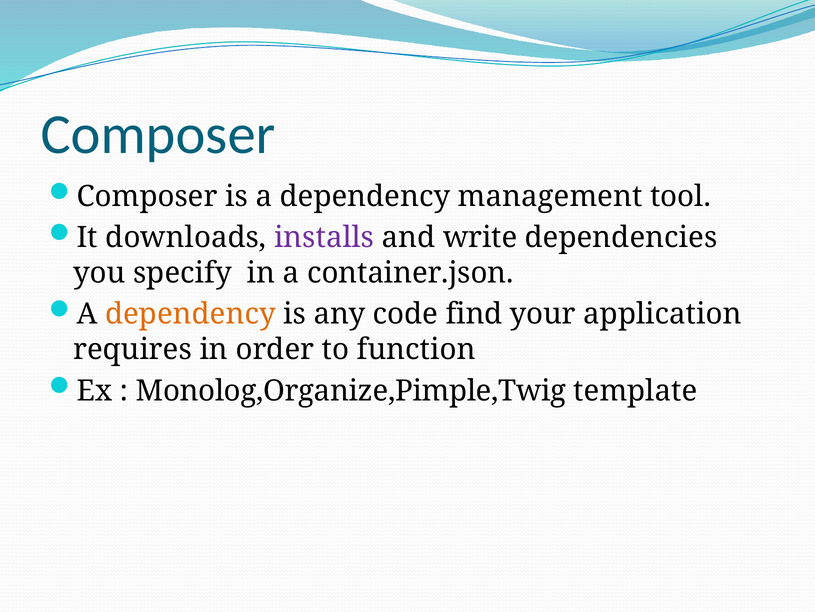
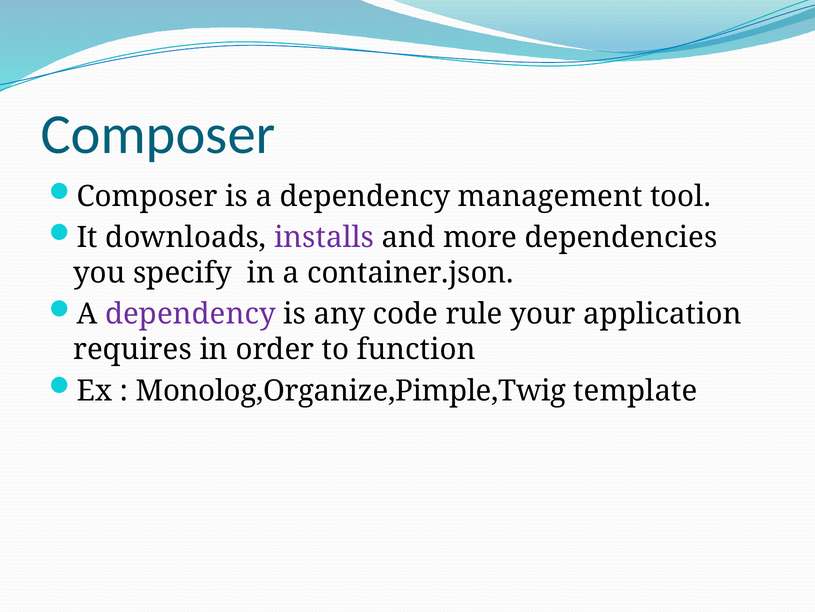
write: write -> more (480, 237)
dependency colour: orange -> purple (190, 314)
find: find -> rule (474, 314)
